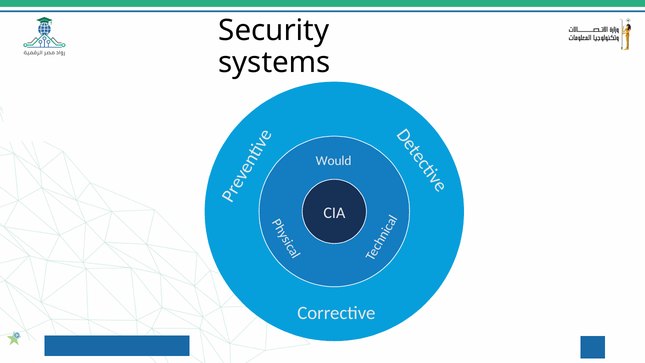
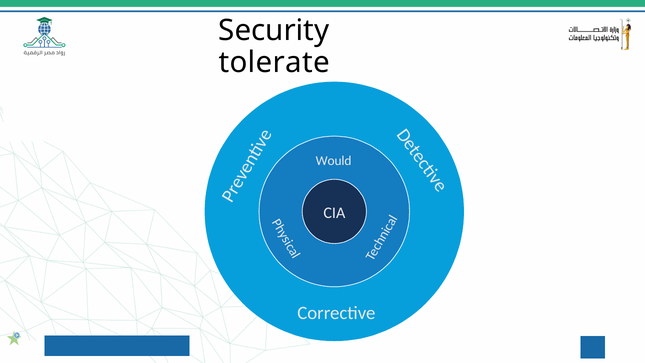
systems: systems -> tolerate (274, 62)
